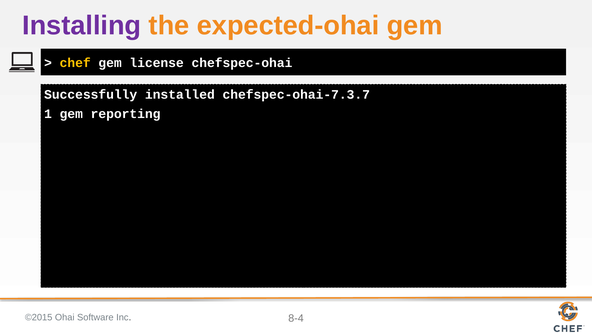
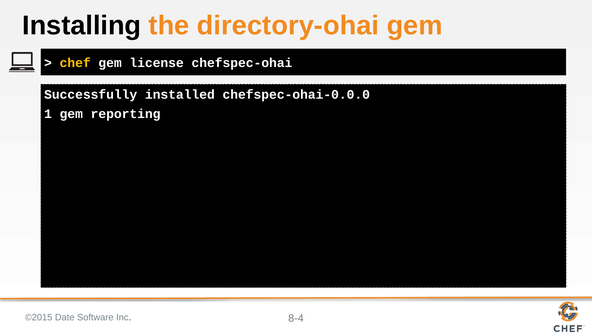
Installing colour: purple -> black (82, 26)
expected-ohai: expected-ohai -> directory-ohai (288, 26)
chefspec-ohai-7.3.7: chefspec-ohai-7.3.7 -> chefspec-ohai-0.0.0 (296, 95)
Ohai: Ohai -> Date (65, 318)
